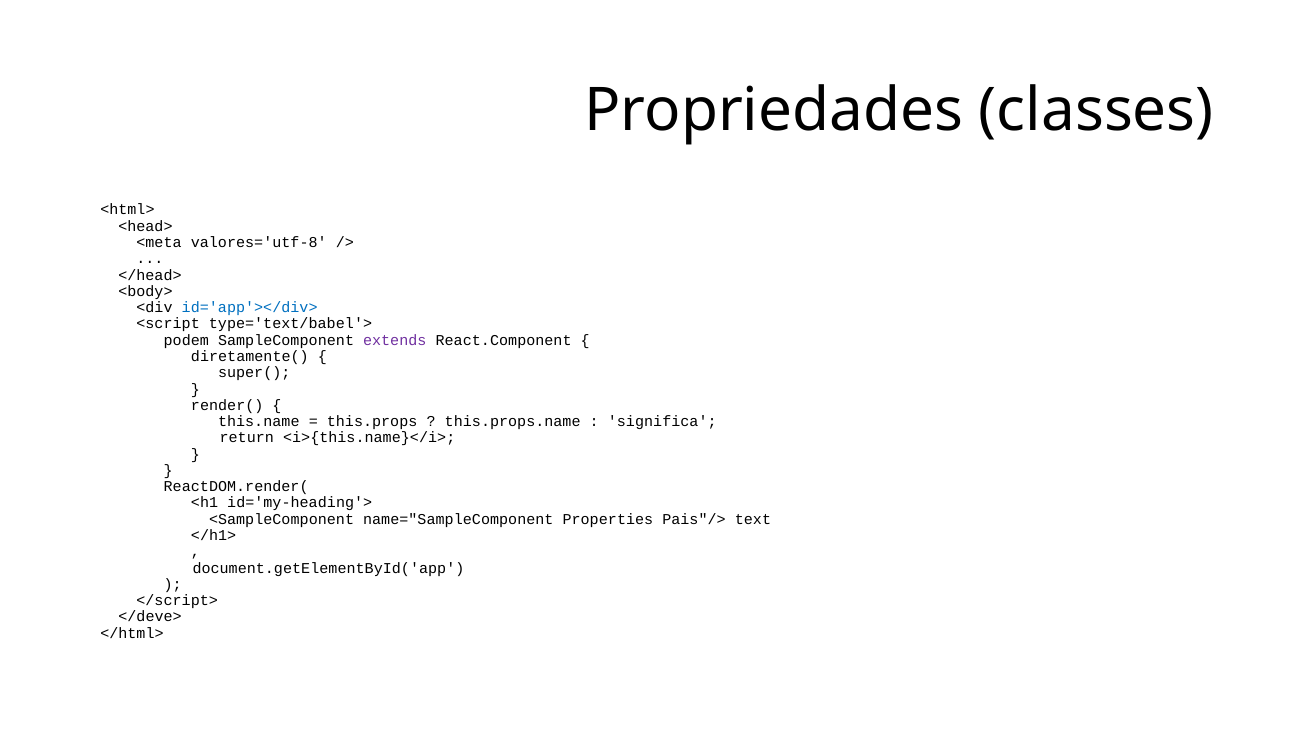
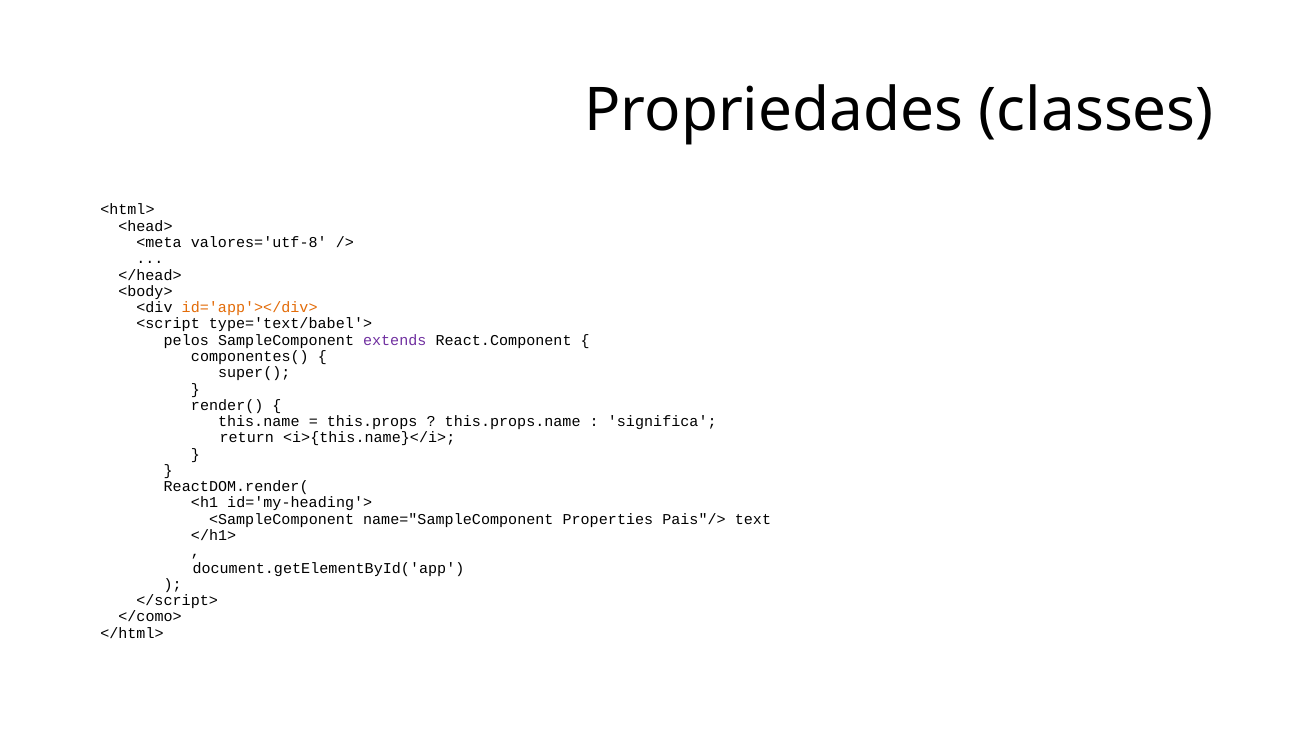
id='app'></div> colour: blue -> orange (250, 308)
podem: podem -> pelos (186, 340)
diretamente(: diretamente( -> componentes( (250, 356)
</deve>: </deve> -> </como> (150, 617)
